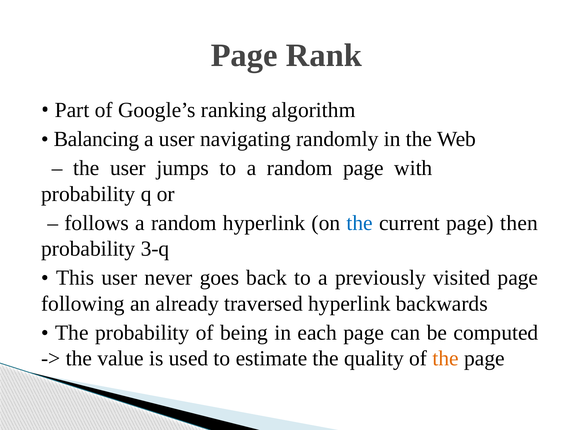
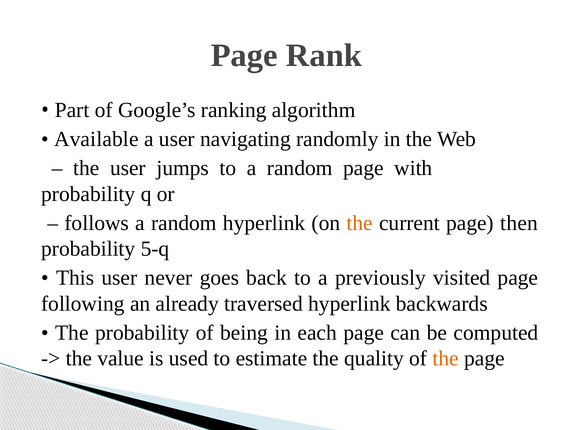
Balancing: Balancing -> Available (96, 139)
the colour: blue -> orange (360, 223)
3-q: 3-q -> 5-q (155, 249)
